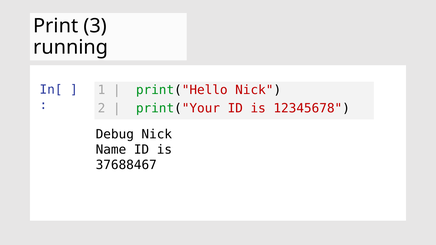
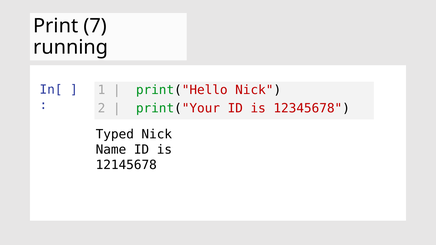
3: 3 -> 7 (95, 26)
Debug: Debug -> Typed (115, 134)
37688467: 37688467 -> 12145678 (126, 165)
